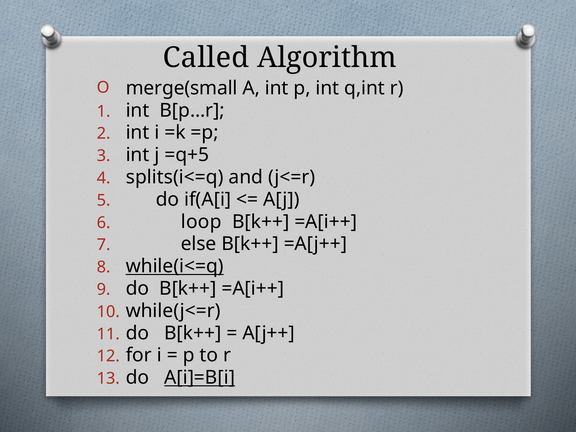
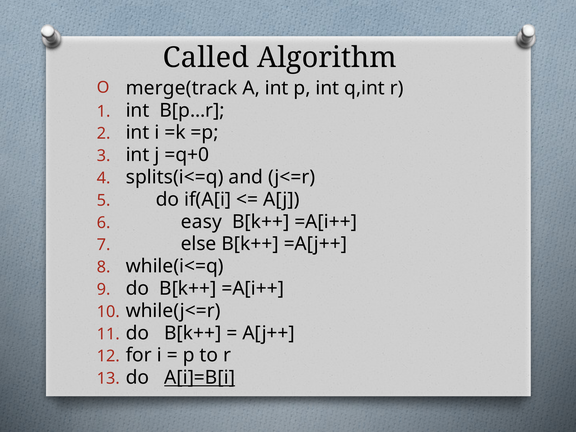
merge(small: merge(small -> merge(track (182, 88)
=q+5: =q+5 -> =q+0 (187, 155)
loop: loop -> easy (201, 222)
while(i<=q underline: present -> none (175, 266)
